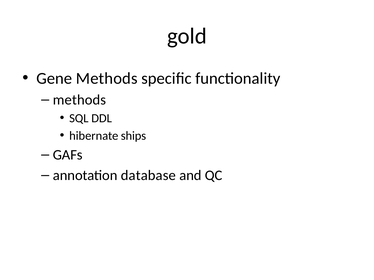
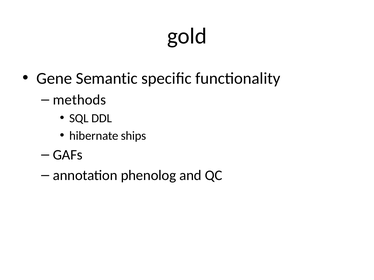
Gene Methods: Methods -> Semantic (107, 78)
database: database -> phenolog (148, 176)
